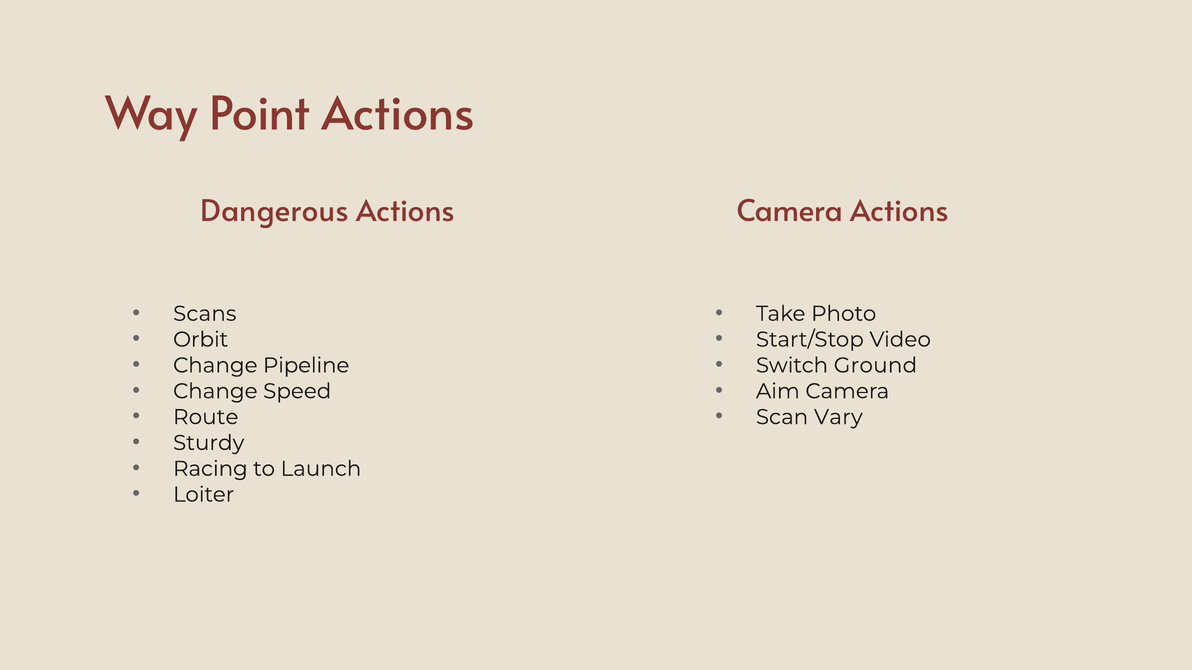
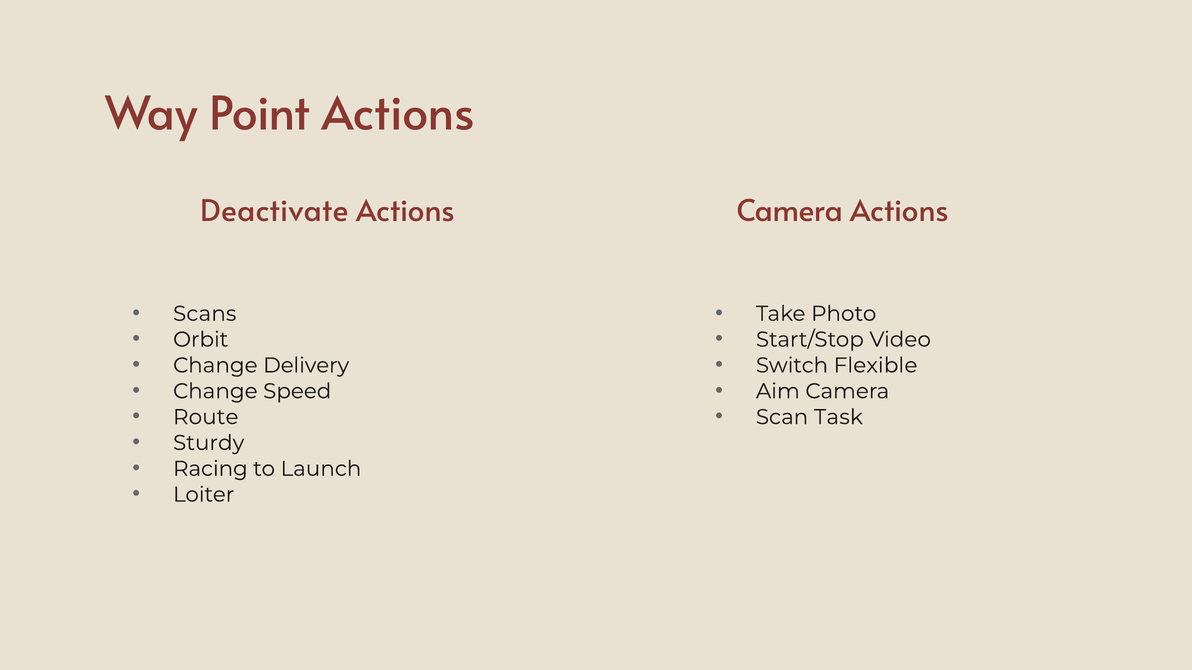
Dangerous: Dangerous -> Deactivate (275, 211)
Pipeline: Pipeline -> Delivery (306, 366)
Ground: Ground -> Flexible (876, 366)
Vary: Vary -> Task (838, 417)
